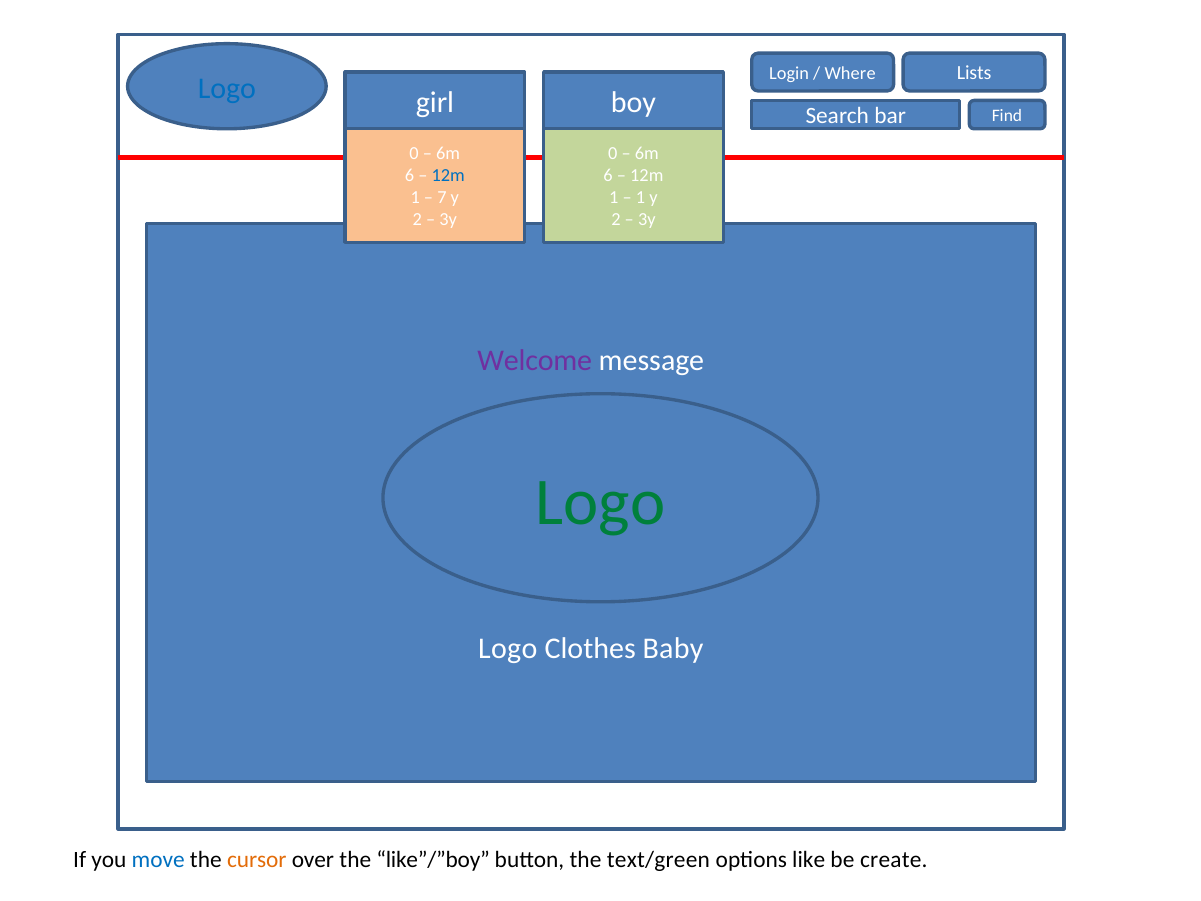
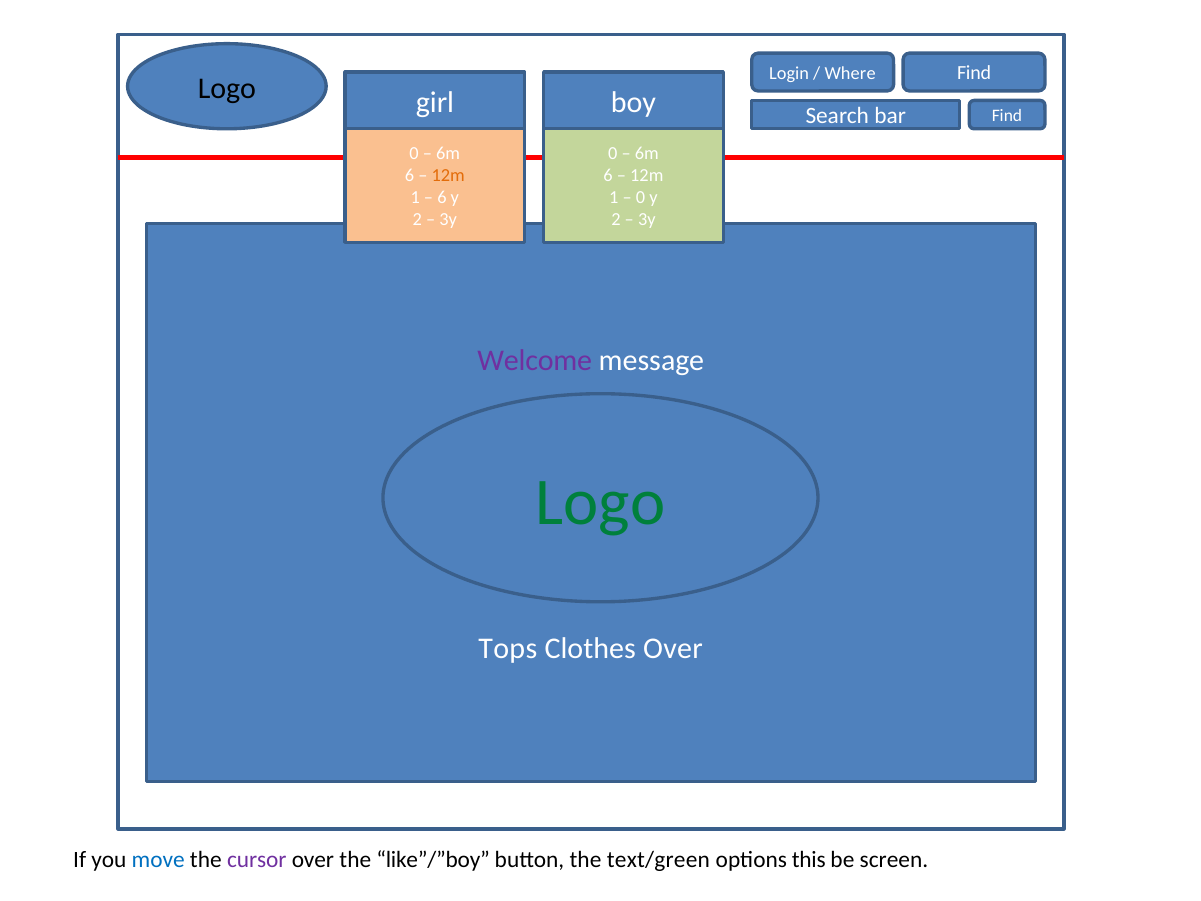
Lists: Lists -> Find (974, 73)
Logo colour: blue -> black (227, 88)
12m colour: blue -> orange (448, 176)
7: 7 -> 6 (442, 198)
1: 1 -> 0 (641, 198)
Logo: Logo -> Tops (508, 649)
Clothes Baby: Baby -> Over (673, 649)
cursor colour: orange -> purple (257, 860)
like: like -> this (809, 860)
create: create -> screen (894, 860)
